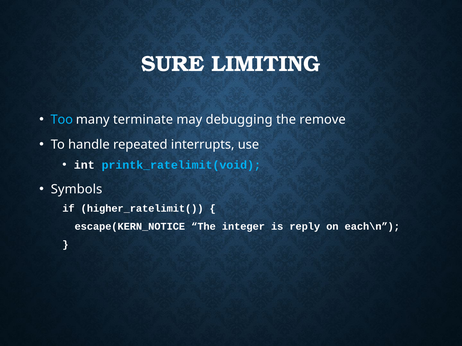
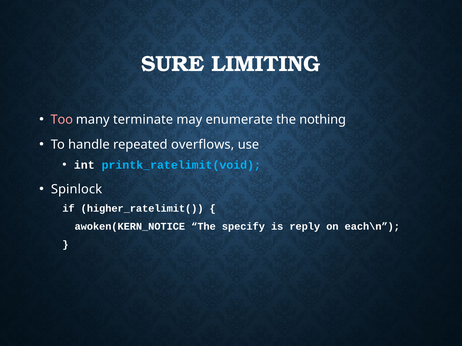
Too colour: light blue -> pink (62, 120)
debugging: debugging -> enumerate (239, 120)
remove: remove -> nothing (323, 120)
interrupts: interrupts -> overflows (203, 145)
Symbols: Symbols -> Spinlock (77, 190)
escape(KERN_NOTICE: escape(KERN_NOTICE -> awoken(KERN_NOTICE (130, 227)
integer: integer -> specify (243, 227)
